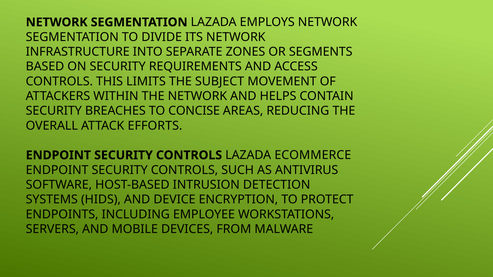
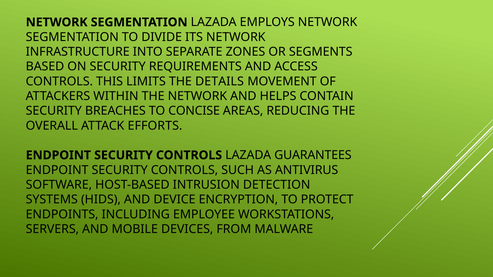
SUBJECT: SUBJECT -> DETAILS (220, 81)
ECOMMERCE: ECOMMERCE -> GUARANTEES (313, 155)
